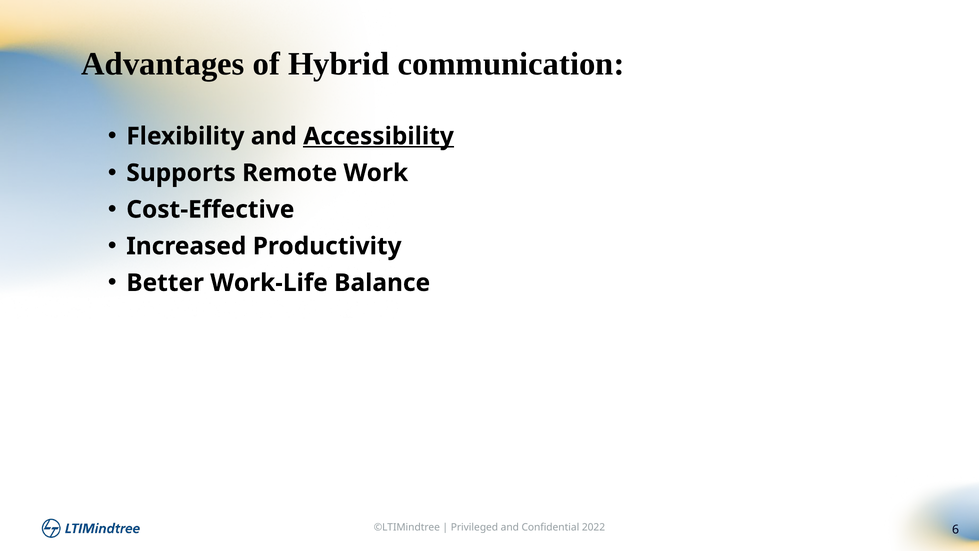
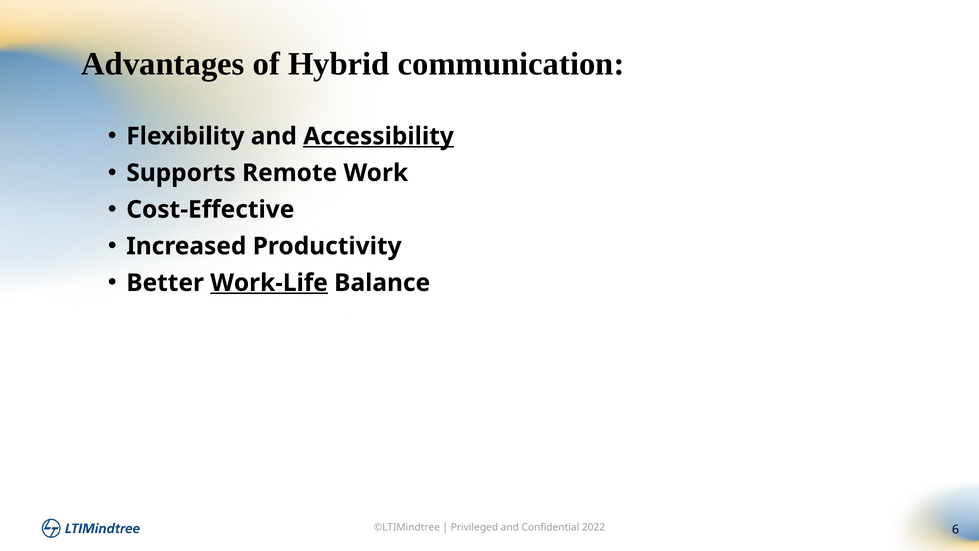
Work-Life underline: none -> present (269, 283)
